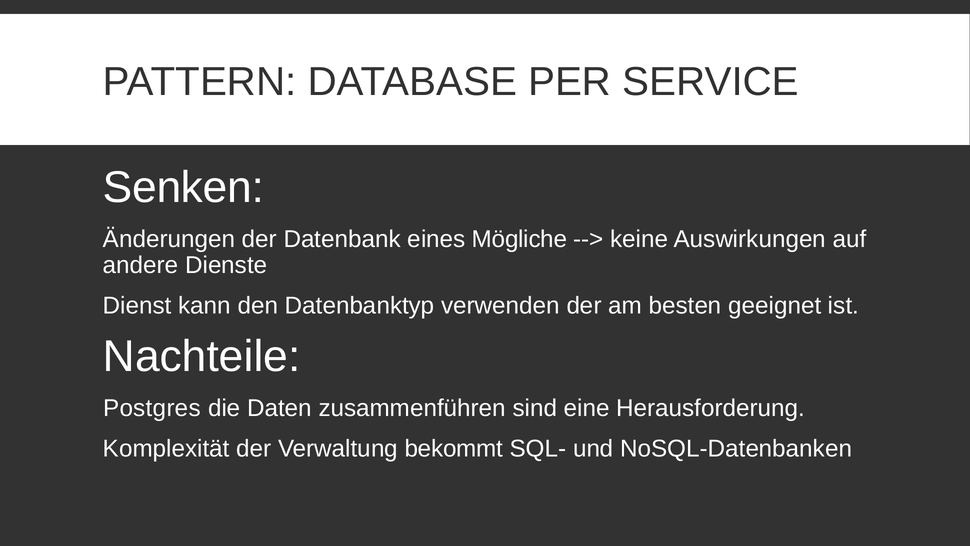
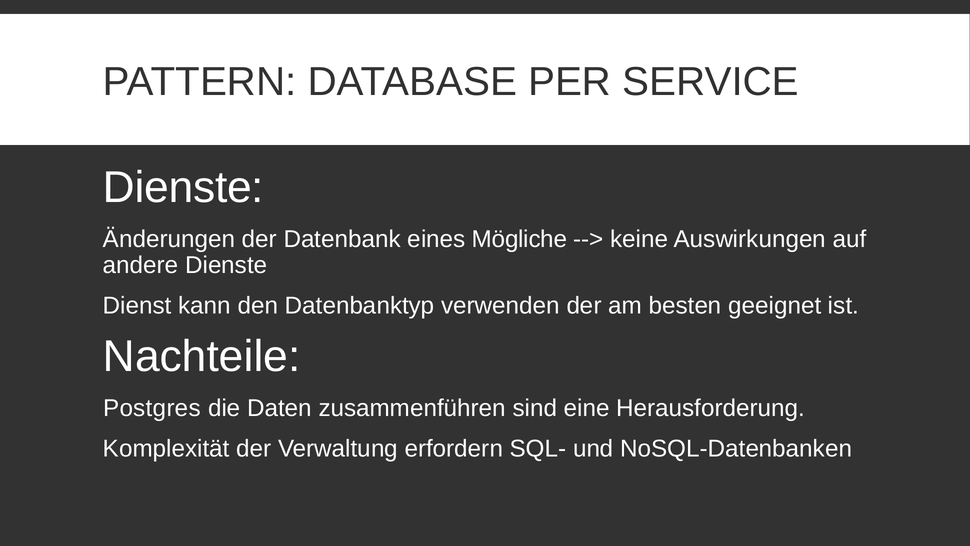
Senken: Senken -> Dienste (183, 187)
bekommt: bekommt -> erfordern (454, 448)
